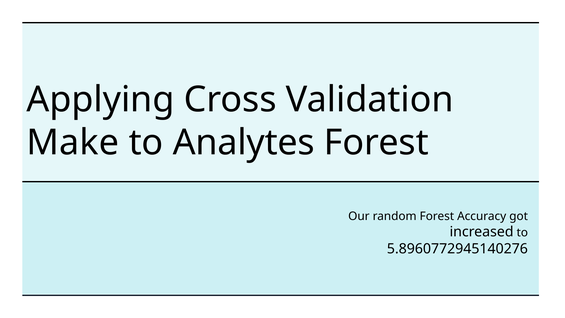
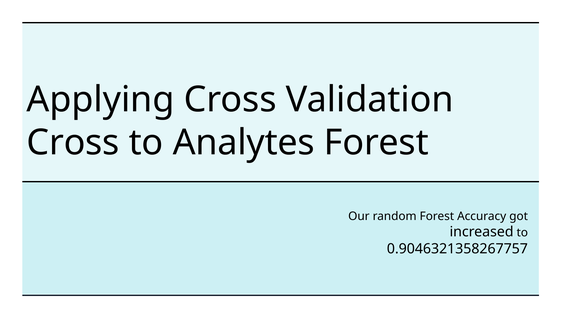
Make: Make -> Cross (73, 143)
5.8960772945140276: 5.8960772945140276 -> 0.9046321358267757 (457, 249)
